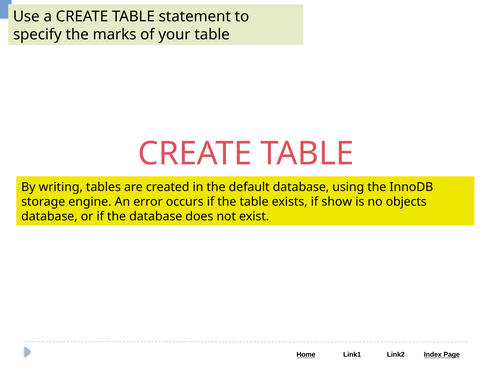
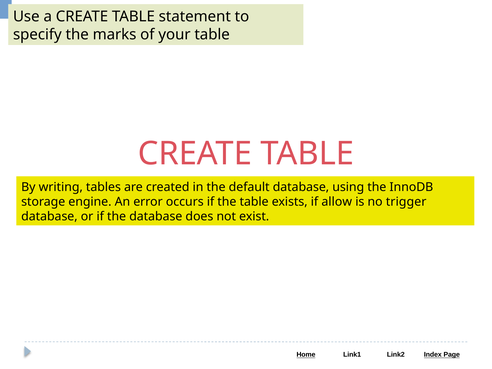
show: show -> allow (337, 202)
objects: objects -> trigger (406, 202)
